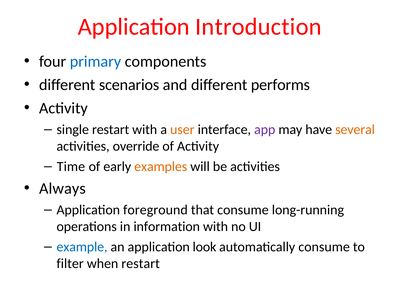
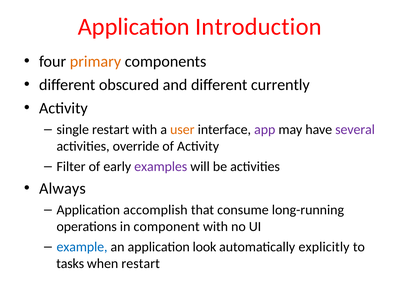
primary colour: blue -> orange (95, 61)
scenarios: scenarios -> obscured (129, 85)
performs: performs -> currently (280, 85)
several colour: orange -> purple (355, 130)
Time: Time -> Filter (71, 166)
examples colour: orange -> purple (161, 166)
foreground: foreground -> accomplish (155, 210)
information: information -> component (167, 227)
automatically consume: consume -> explicitly (324, 247)
filter: filter -> tasks (70, 264)
